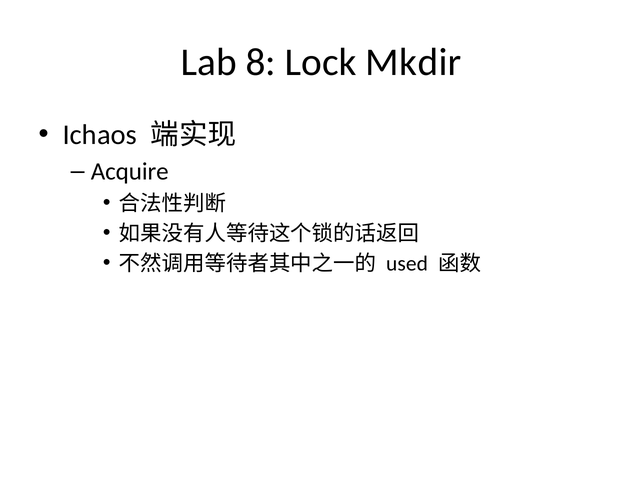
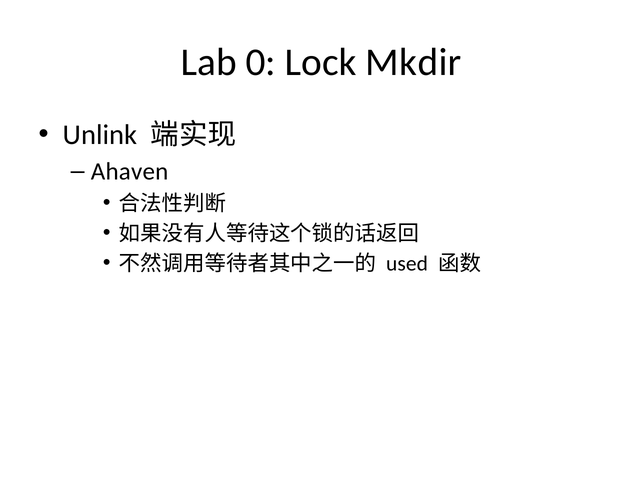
8: 8 -> 0 (261, 62)
Ichaos: Ichaos -> Unlink (100, 135)
Acquire: Acquire -> Ahaven (130, 172)
